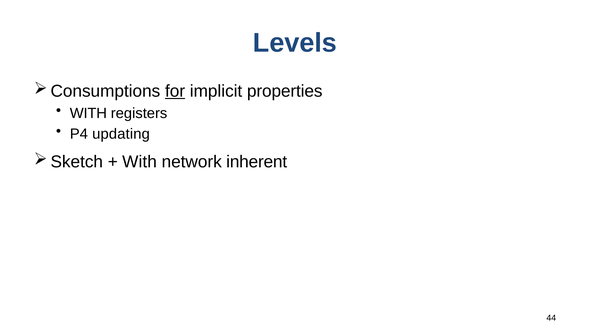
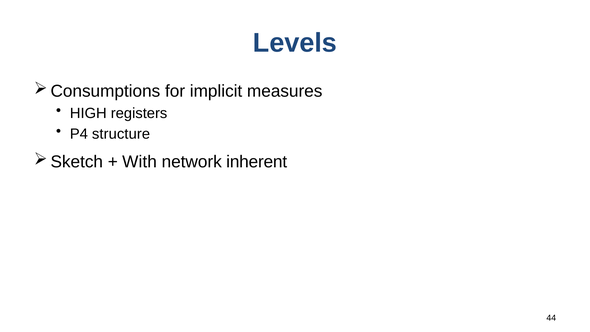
for underline: present -> none (175, 91)
properties: properties -> measures (285, 91)
WITH: WITH -> HIGH (88, 113)
updating: updating -> structure (121, 134)
